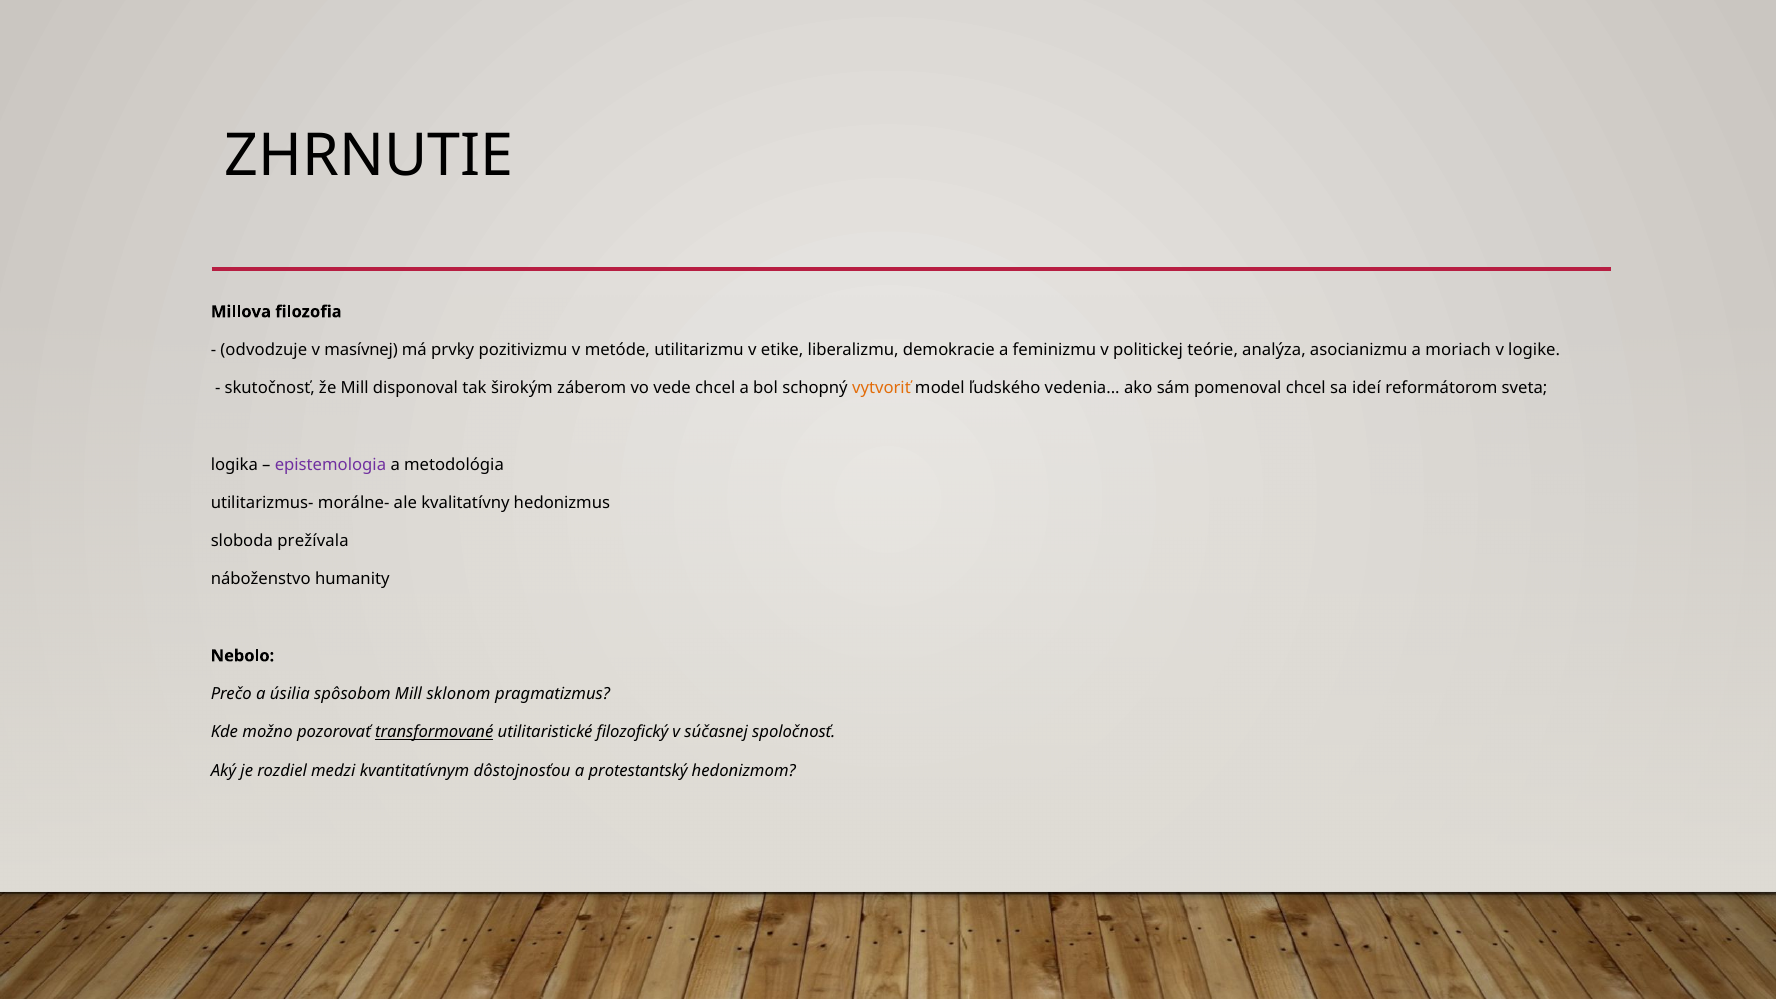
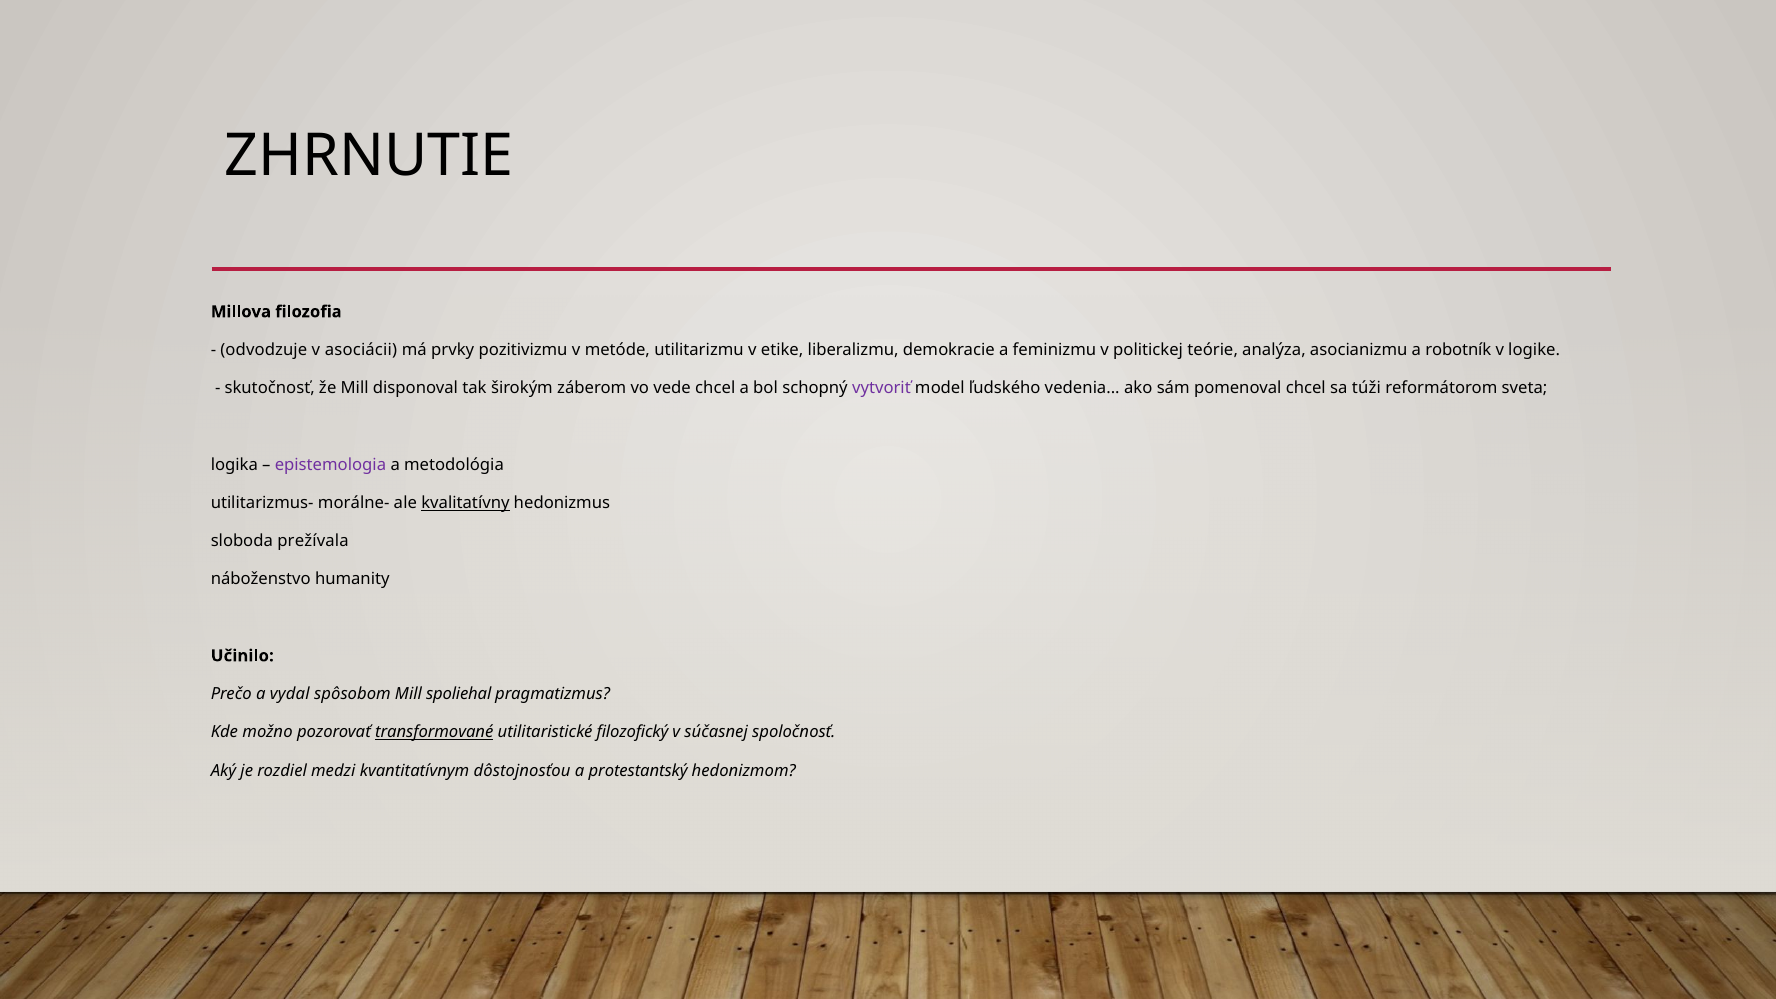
masívnej: masívnej -> asociácii (361, 350)
moriach: moriach -> robotník (1458, 350)
vytvoriť colour: orange -> purple (881, 388)
ideí: ideí -> túži (1366, 388)
kvalitatívny underline: none -> present (465, 503)
Nebolo: Nebolo -> Učinilo (242, 656)
úsilia: úsilia -> vydal (290, 694)
sklonom: sklonom -> spoliehal (459, 694)
